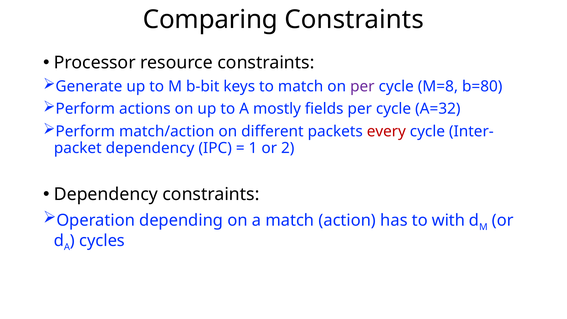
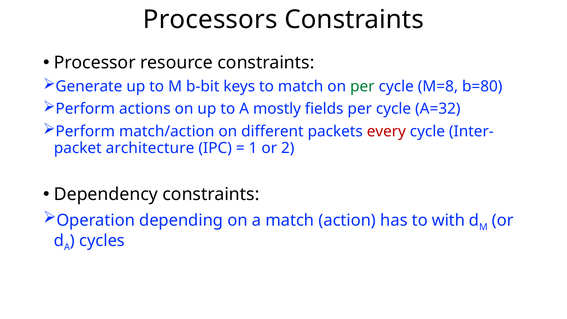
Comparing: Comparing -> Processors (210, 20)
per colour: purple -> green (362, 86)
packet dependency: dependency -> architecture (150, 148)
